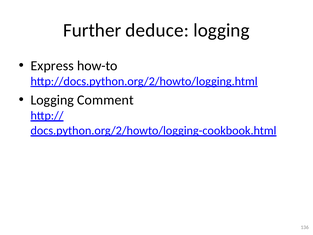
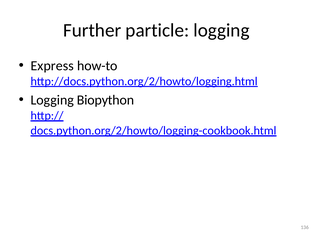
deduce: deduce -> particle (157, 30)
Comment: Comment -> Biopython (106, 100)
